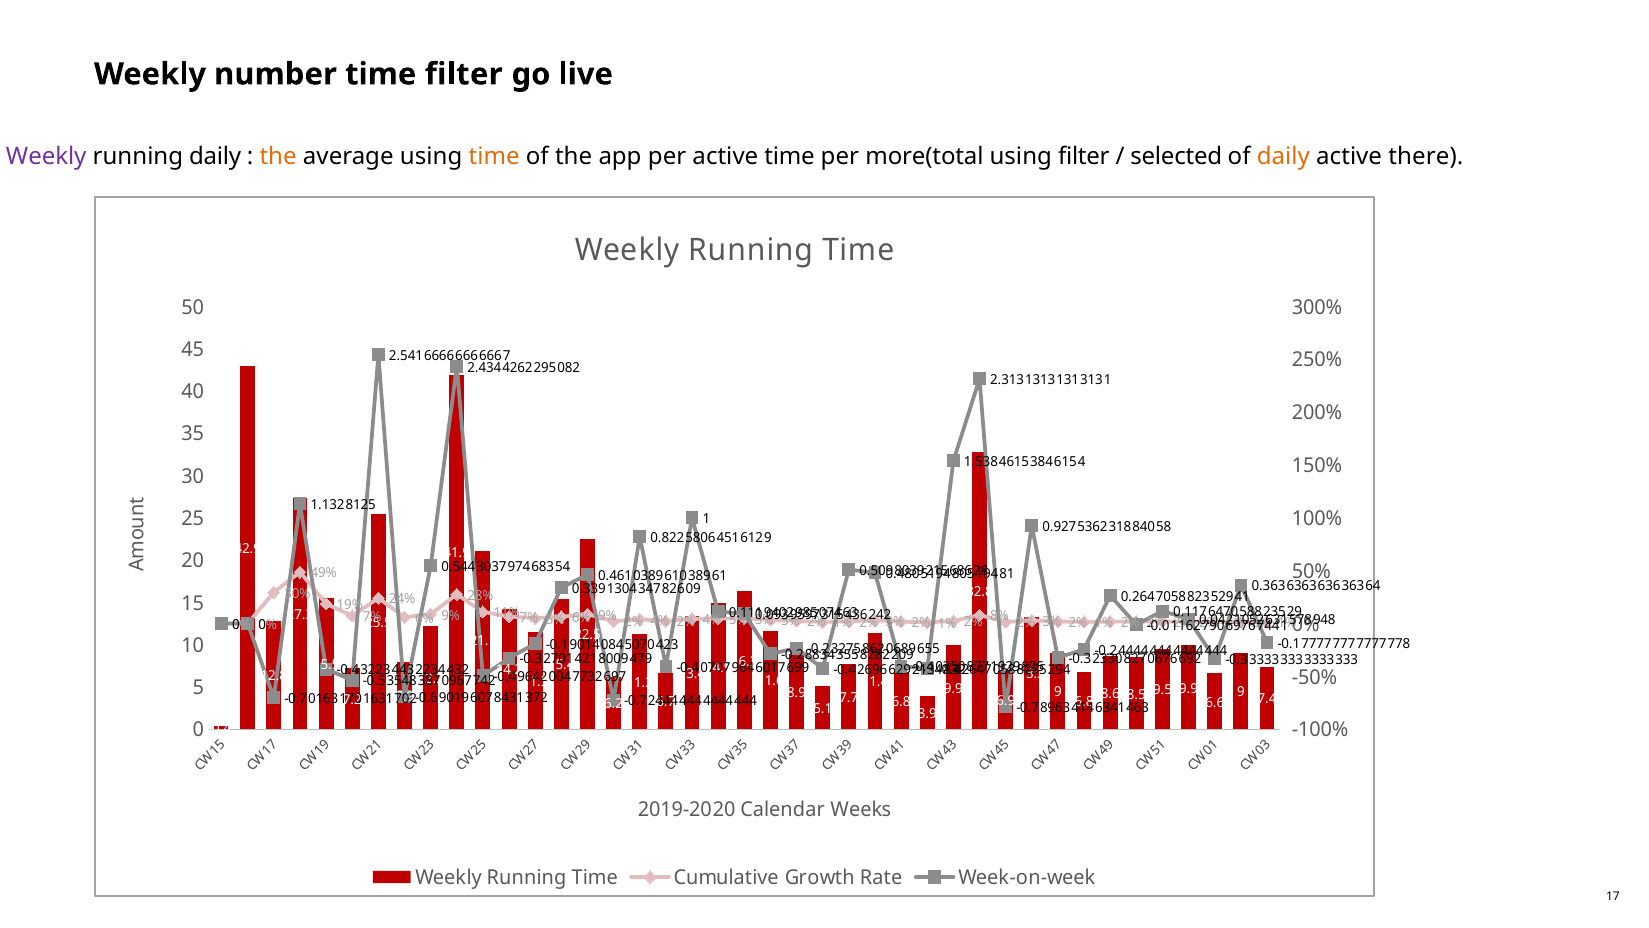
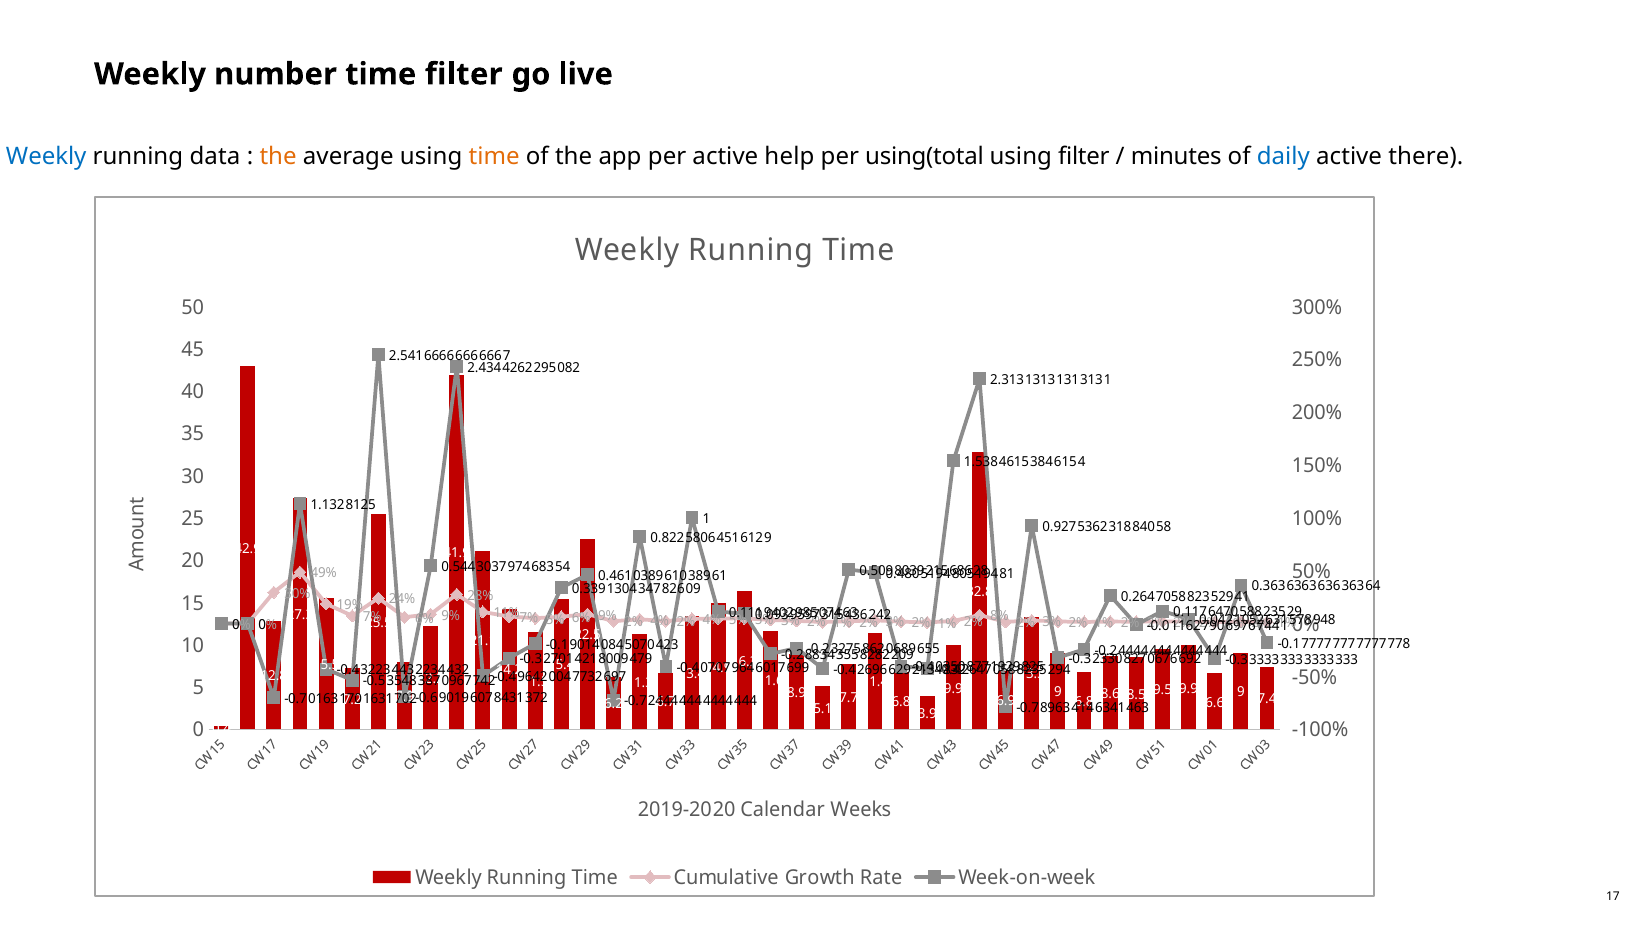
Weekly colour: purple -> blue (46, 156)
running daily: daily -> data (215, 156)
active time: time -> help (789, 156)
more(total: more(total -> using(total (925, 156)
selected: selected -> minutes (1176, 156)
daily colour: orange -> blue (1283, 156)
